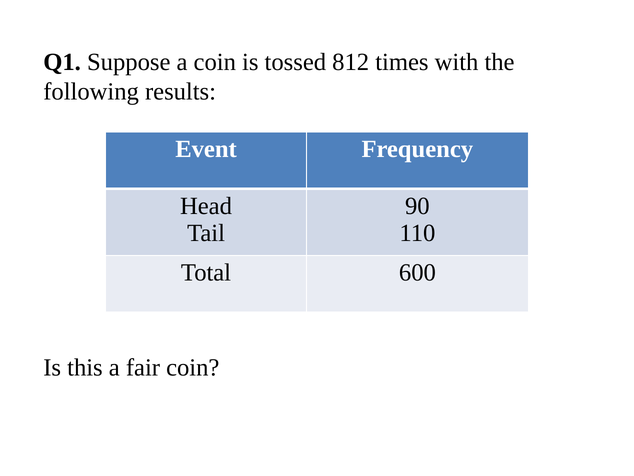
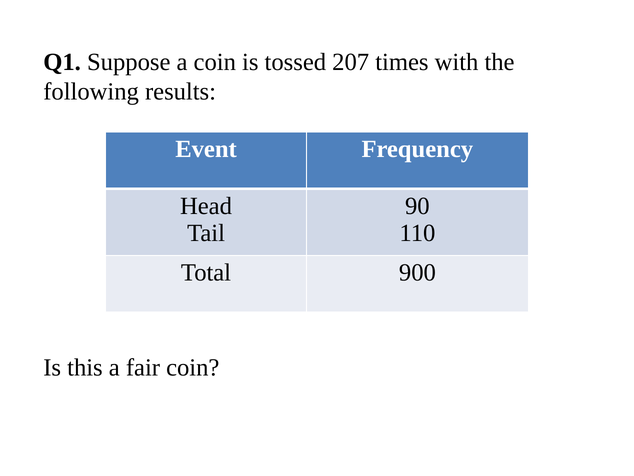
812: 812 -> 207 (351, 62)
600: 600 -> 900 (417, 272)
